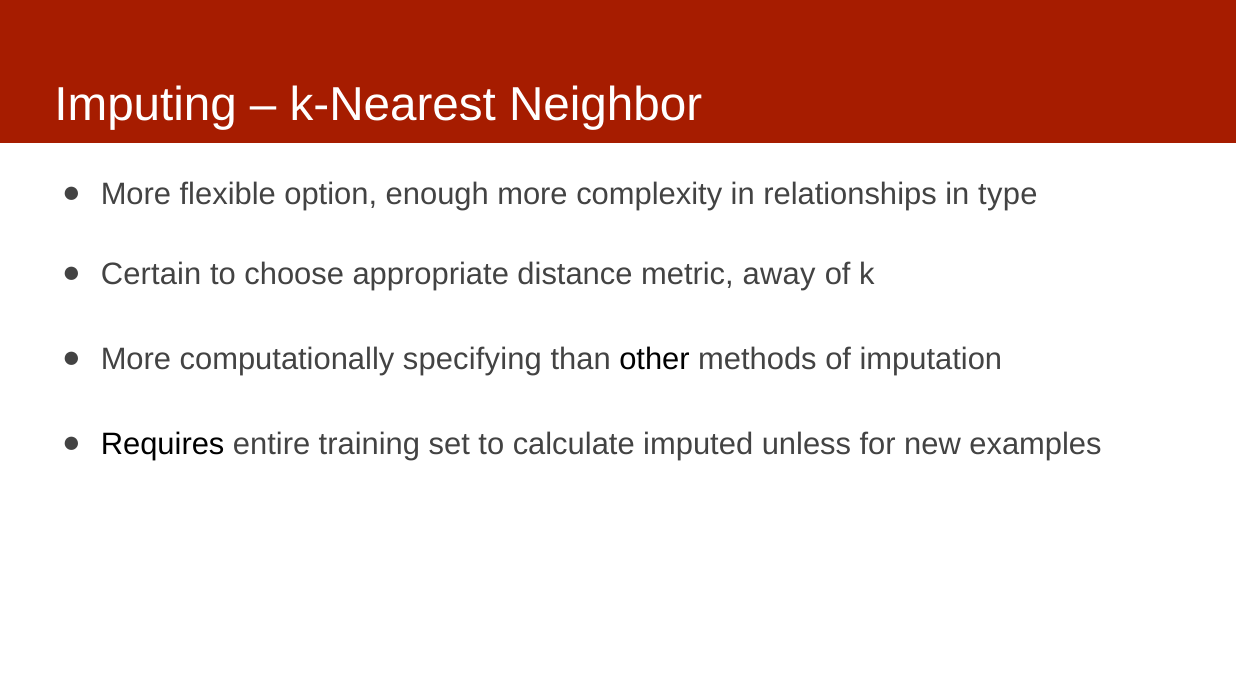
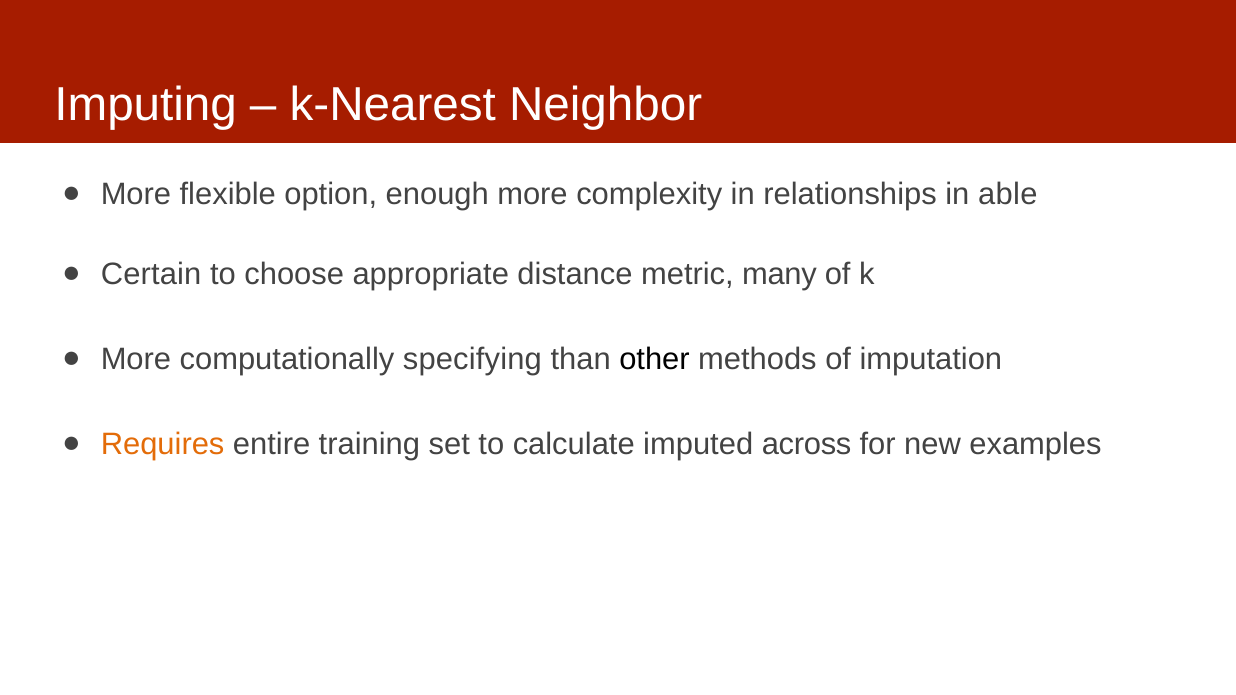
type: type -> able (1008, 194)
away: away -> many (779, 274)
Requires colour: black -> orange (163, 445)
unless: unless -> across (807, 445)
